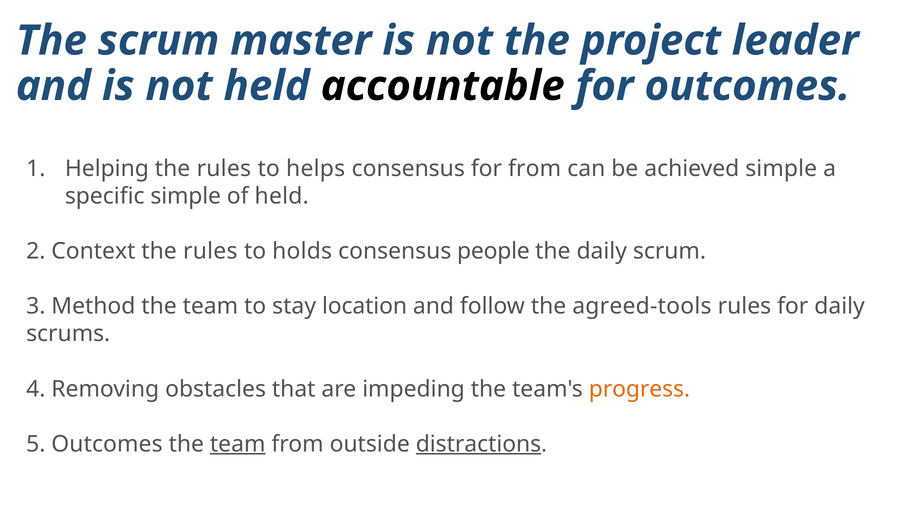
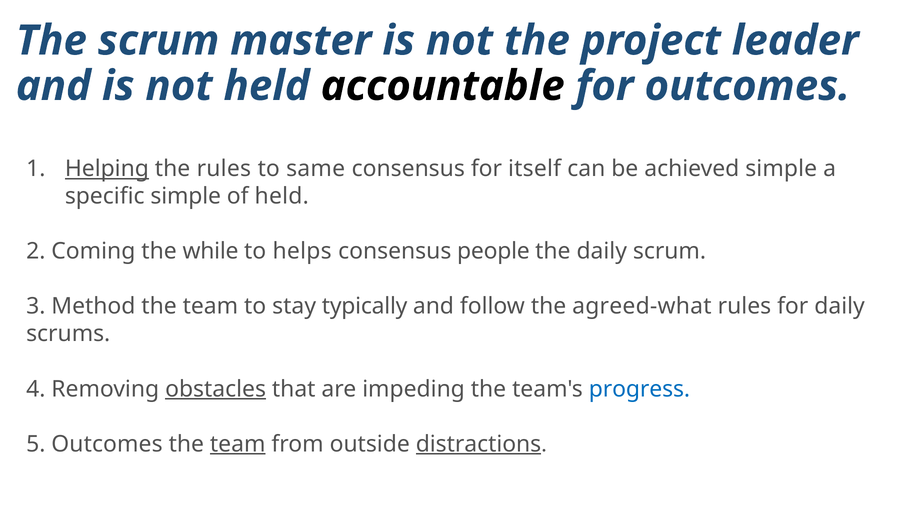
Helping underline: none -> present (107, 169)
helps: helps -> same (316, 169)
for from: from -> itself (535, 169)
Context: Context -> Coming (93, 251)
rules: rules -> while (211, 251)
holds: holds -> helps (302, 251)
location: location -> typically (365, 306)
agreed-tools: agreed-tools -> agreed-what (642, 306)
obstacles underline: none -> present (216, 389)
progress colour: orange -> blue (639, 389)
